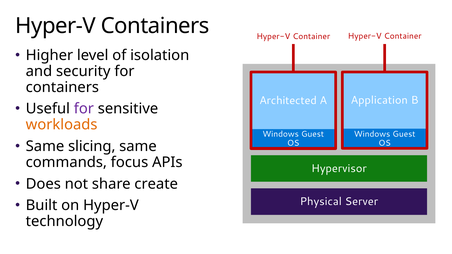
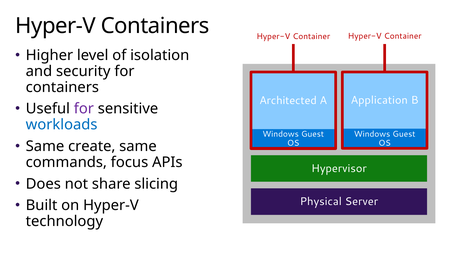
workloads colour: orange -> blue (62, 125)
slicing: slicing -> create (92, 146)
create: create -> slicing (156, 184)
